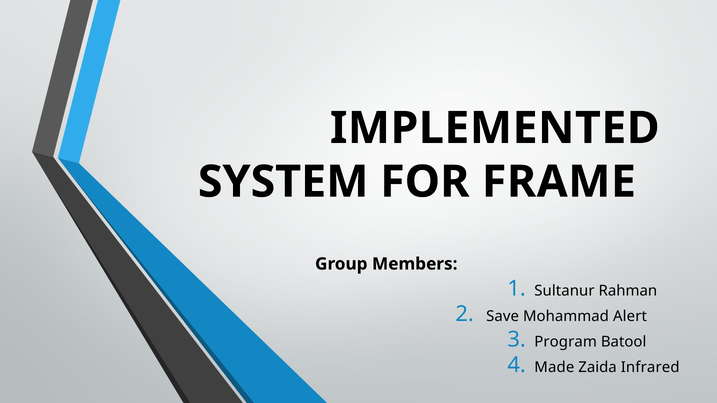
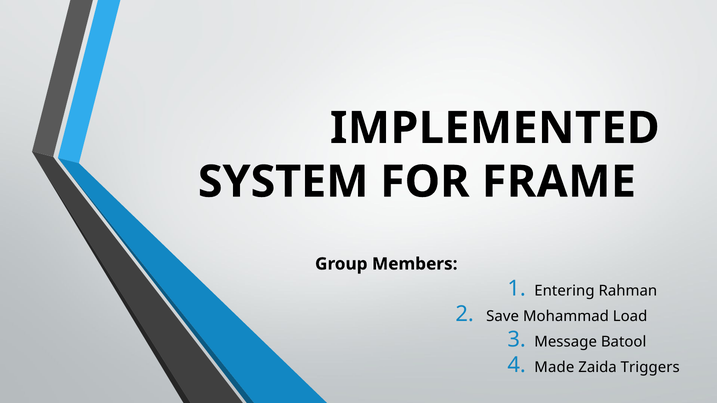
Sultanur: Sultanur -> Entering (564, 291)
Alert: Alert -> Load (630, 316)
Program: Program -> Message (566, 342)
Infrared: Infrared -> Triggers (650, 368)
